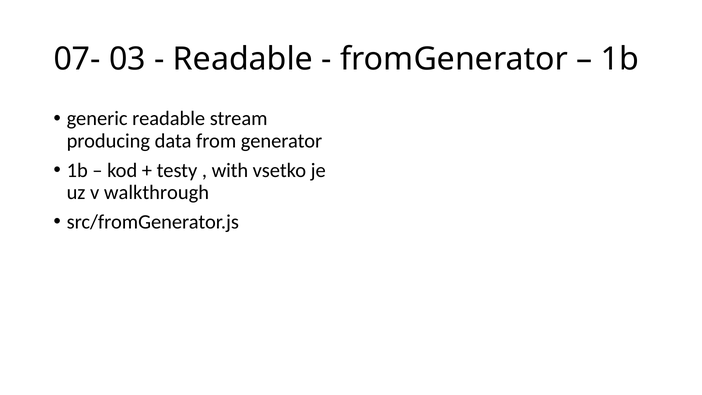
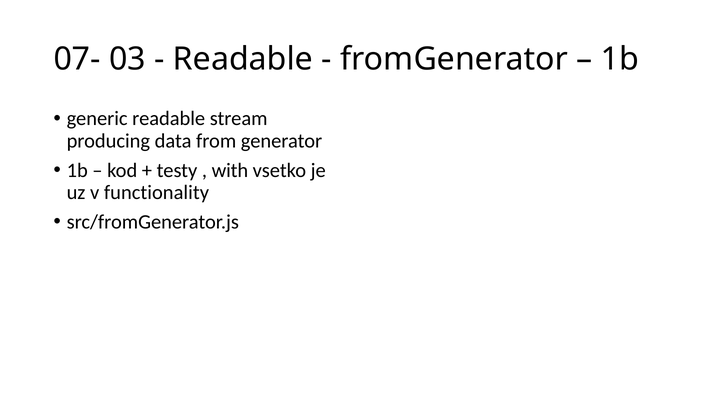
walkthrough: walkthrough -> functionality (156, 192)
